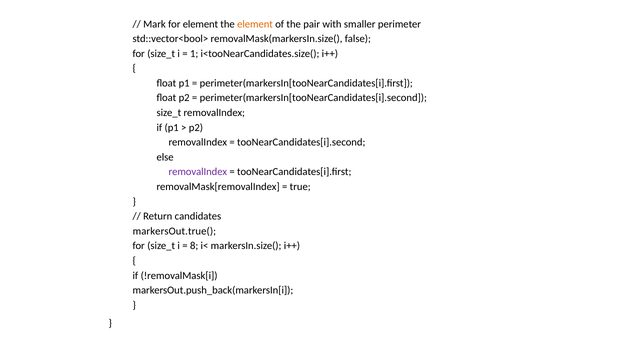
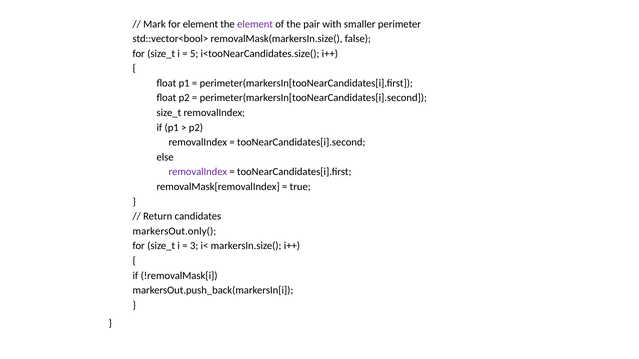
element colour: orange -> purple (255, 24)
1: 1 -> 5 (194, 54)
markersOut.true(: markersOut.true( -> markersOut.only( (174, 231)
8: 8 -> 3 (194, 246)
